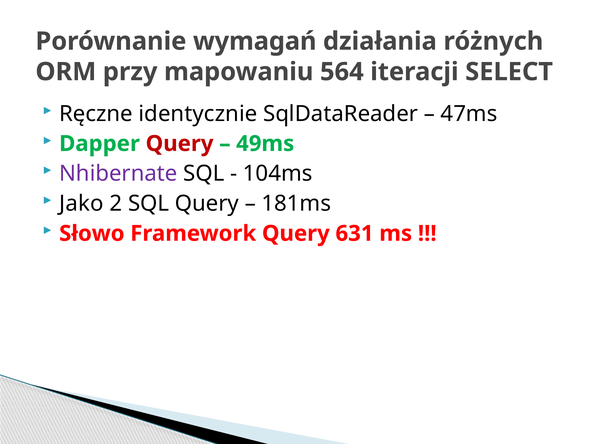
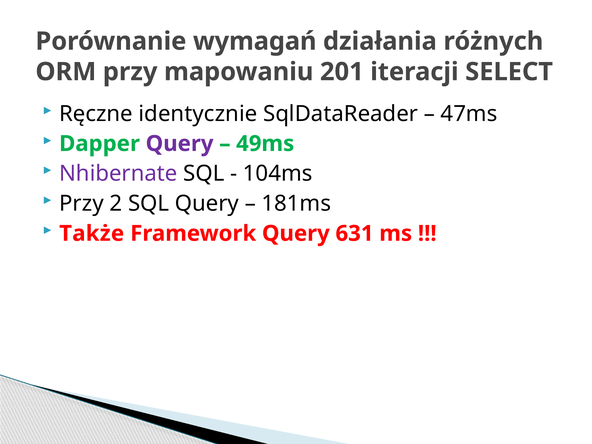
564: 564 -> 201 (342, 72)
Query colour: red -> purple (180, 144)
Jako: Jako -> Przy (81, 204)
Słowo: Słowo -> Także (92, 234)
